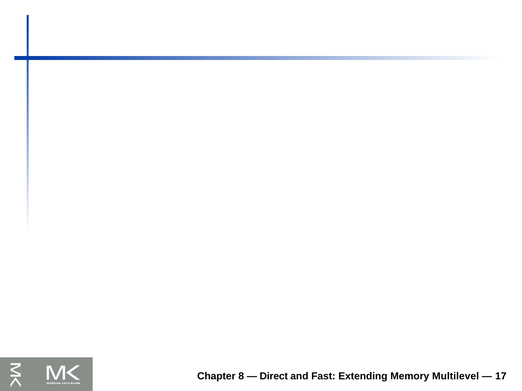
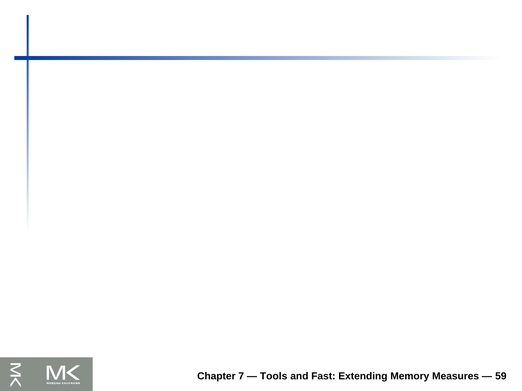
8: 8 -> 7 (241, 377)
Direct: Direct -> Tools (274, 377)
Multilevel: Multilevel -> Measures (456, 377)
17: 17 -> 59 (501, 377)
